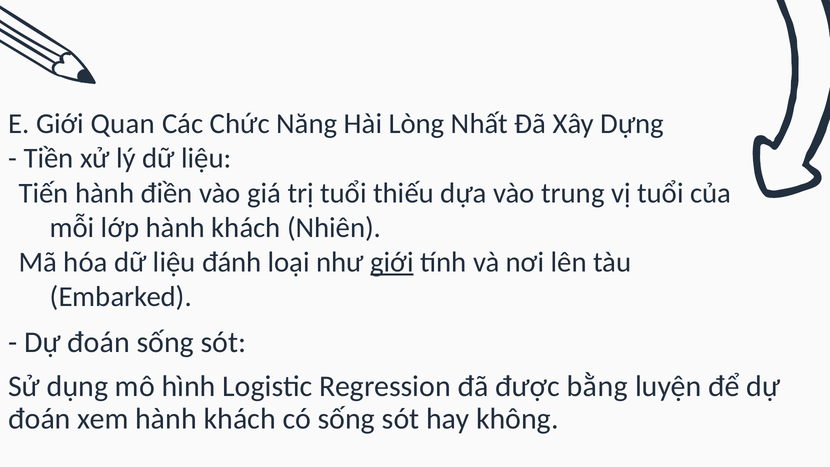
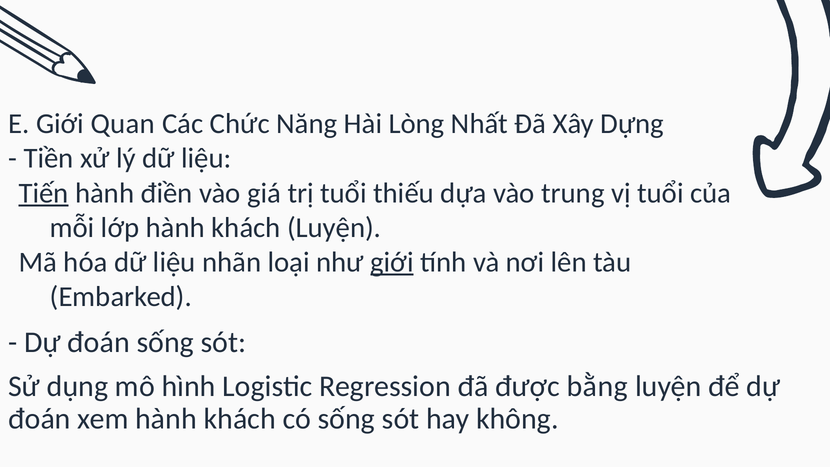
Tiến underline: none -> present (44, 193)
khách Nhiên: Nhiên -> Luyện (334, 228)
đánh: đánh -> nhãn (232, 262)
